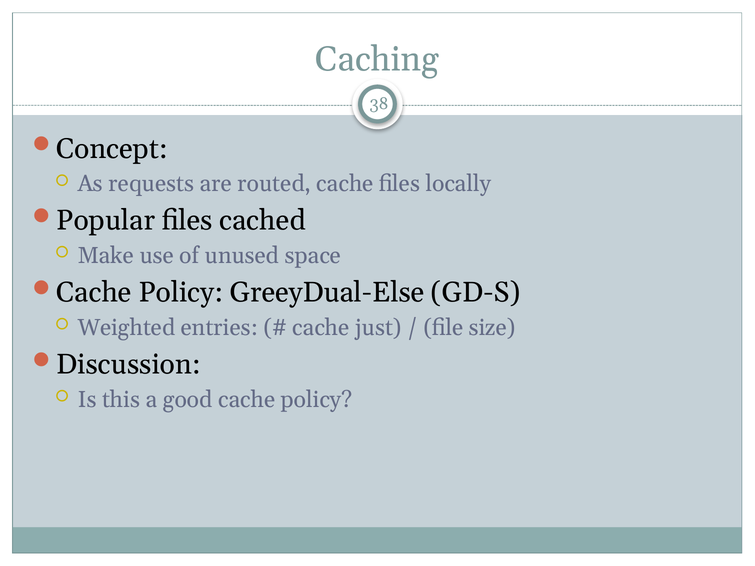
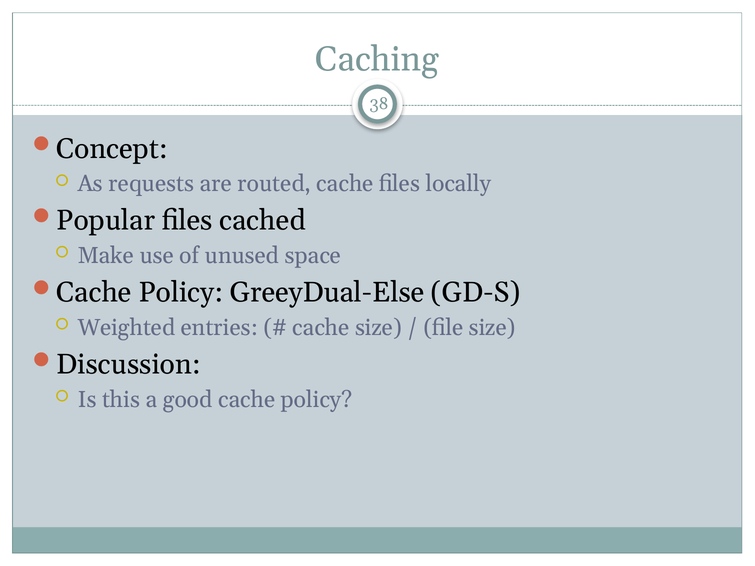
cache just: just -> size (378, 328)
